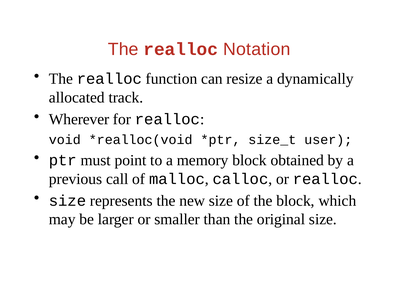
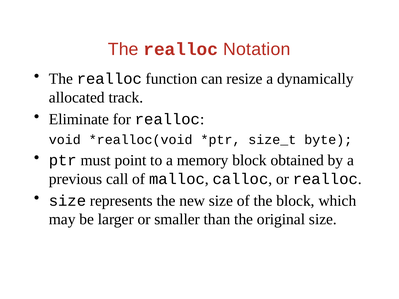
Wherever: Wherever -> Eliminate (79, 119)
user: user -> byte (328, 140)
